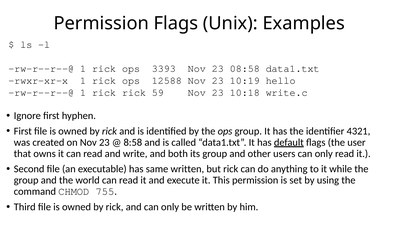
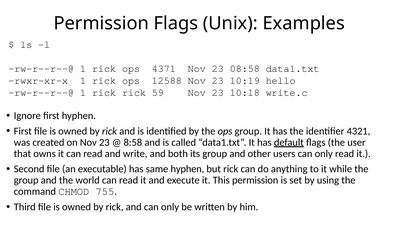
3393: 3393 -> 4371 (164, 68)
same written: written -> hyphen (187, 169)
